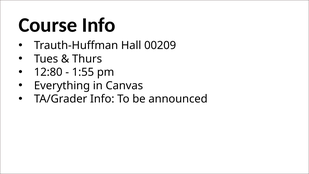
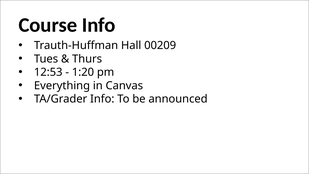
12:80: 12:80 -> 12:53 (48, 72)
1:55: 1:55 -> 1:20 (83, 72)
